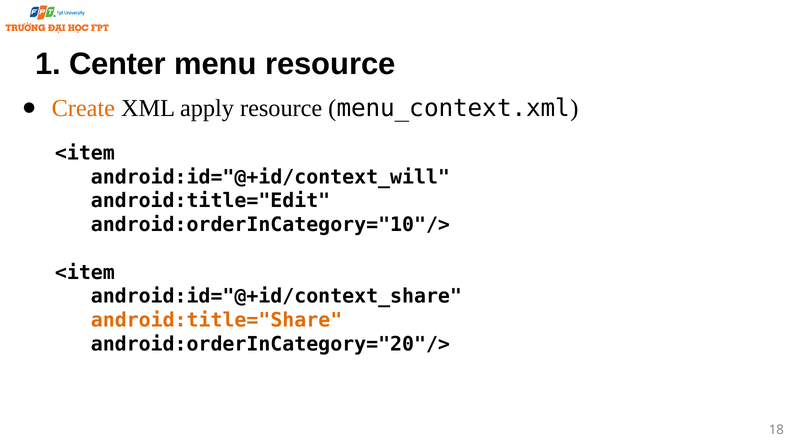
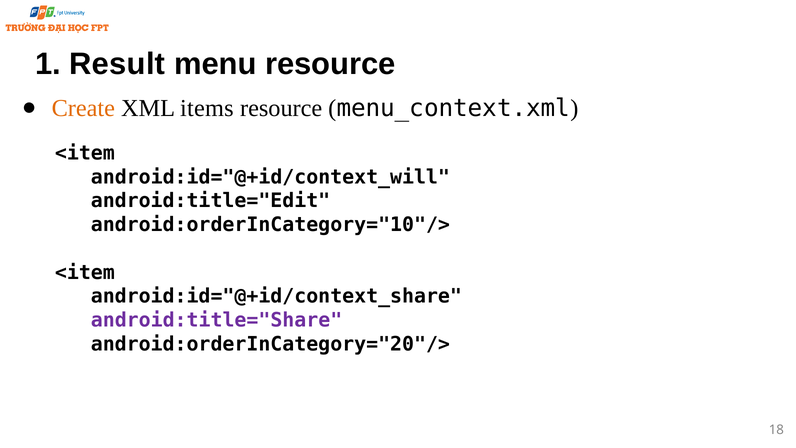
Center: Center -> Result (117, 64)
apply: apply -> items (207, 108)
android:title="Share colour: orange -> purple (217, 320)
